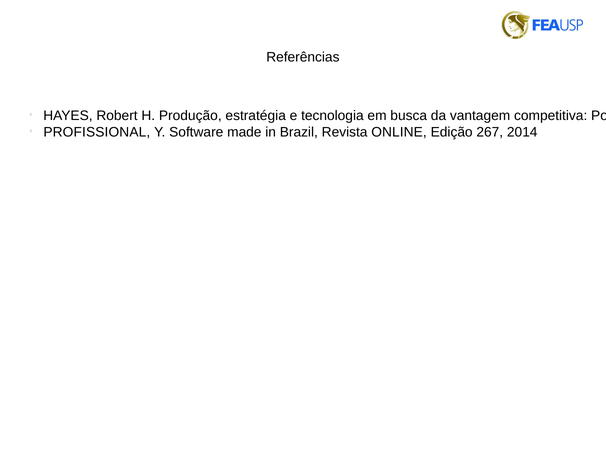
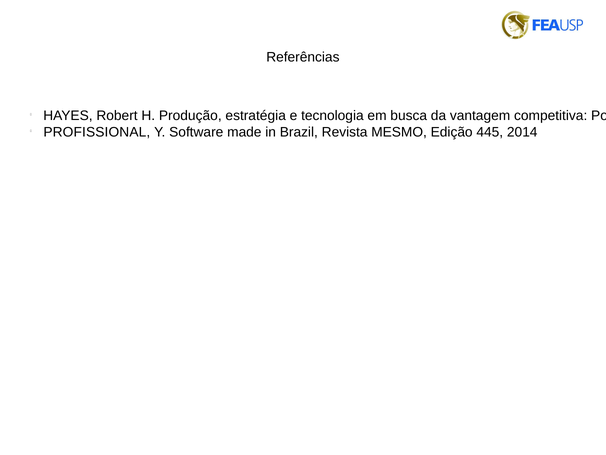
ONLINE: ONLINE -> MESMO (399, 132)
267: 267 -> 445 (490, 132)
